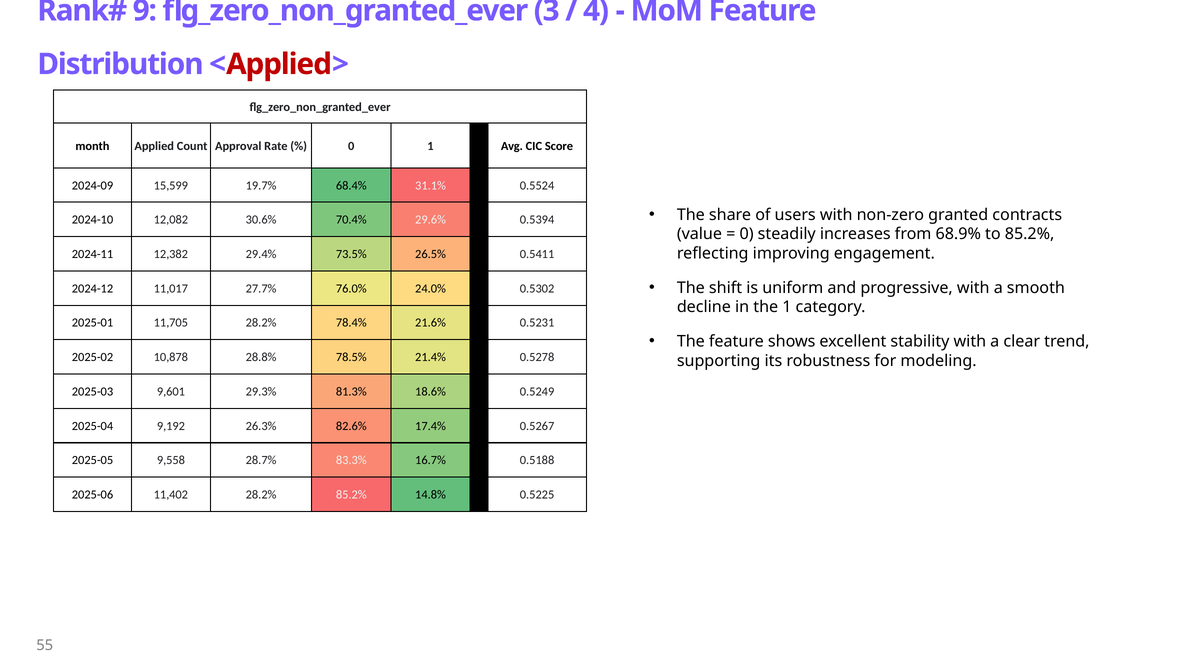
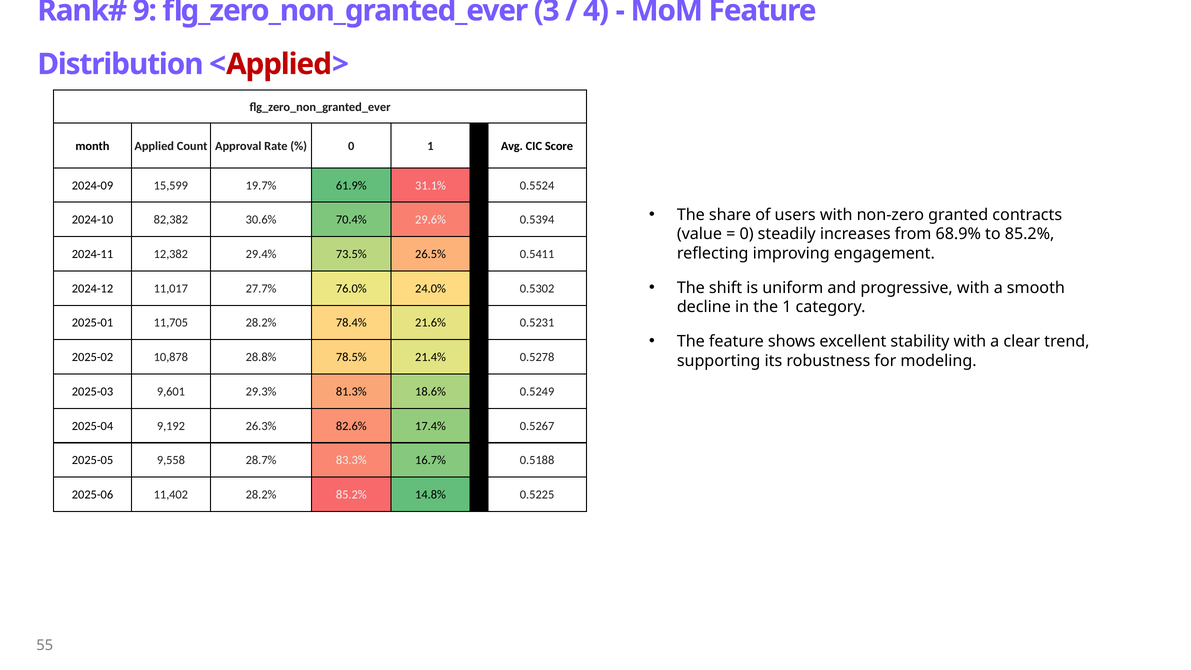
68.4%: 68.4% -> 61.9% (351, 185)
12,082: 12,082 -> 82,382 (171, 220)
